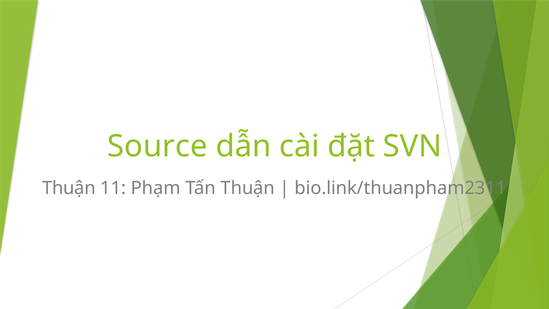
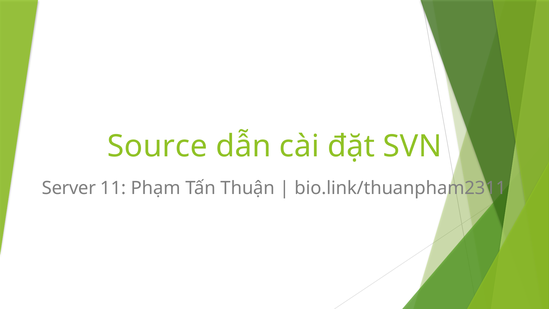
Thuận: Thuận -> Server (69, 188)
